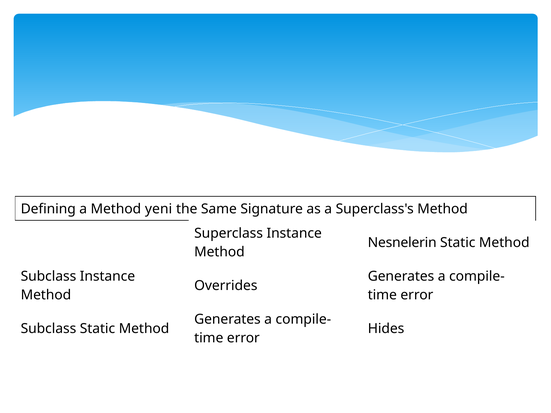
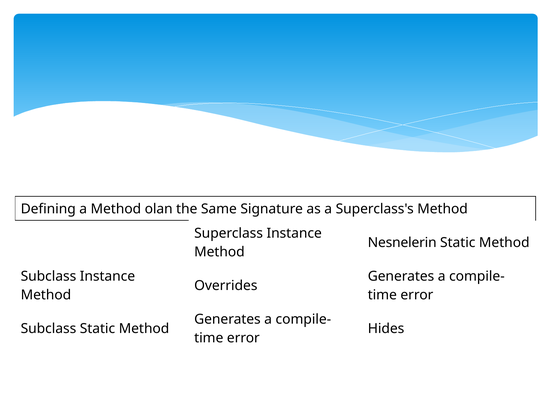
yeni: yeni -> olan (159, 209)
